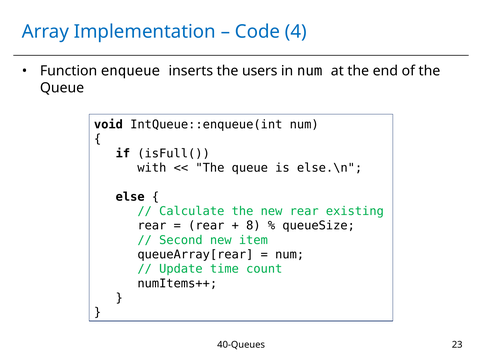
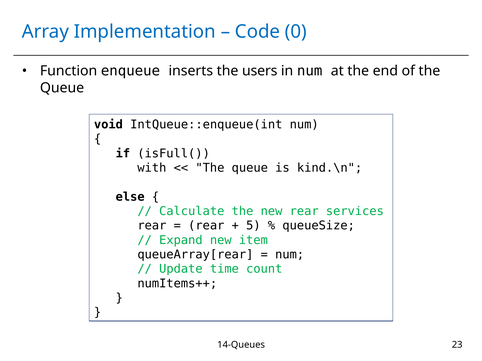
4: 4 -> 0 (296, 32)
else.\n: else.\n -> kind.\n (330, 168)
existing: existing -> services (355, 212)
8: 8 -> 5 (253, 226)
Second: Second -> Expand (181, 240)
40-Queues: 40-Queues -> 14-Queues (241, 345)
